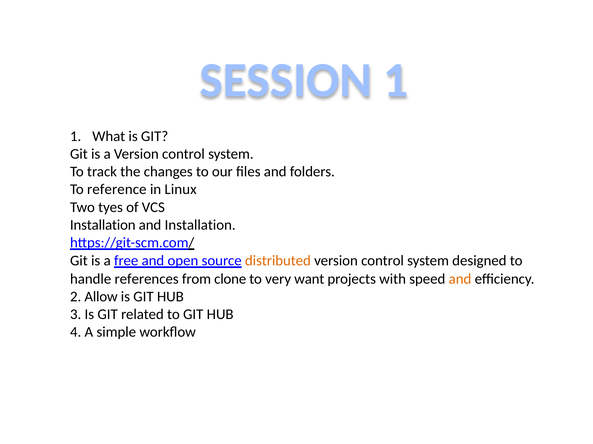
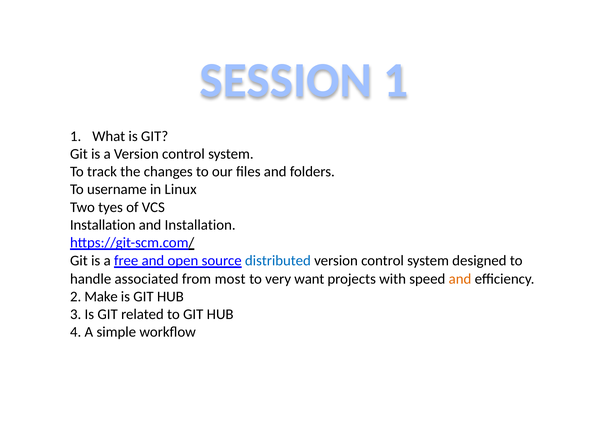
reference: reference -> username (117, 190)
distributed colour: orange -> blue (278, 261)
references: references -> associated (147, 279)
clone: clone -> most (230, 279)
Allow: Allow -> Make (101, 297)
